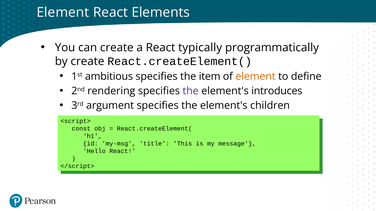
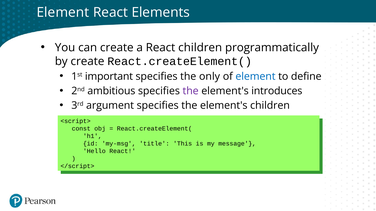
React typically: typically -> children (200, 48)
ambitious: ambitious -> important (109, 77)
item: item -> only (210, 77)
element colour: orange -> blue (255, 77)
rendering: rendering -> ambitious (111, 91)
